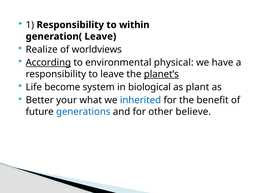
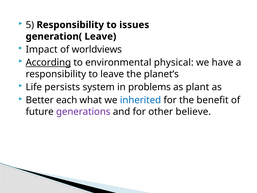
1: 1 -> 5 (30, 25)
within: within -> issues (134, 25)
Realize: Realize -> Impact (42, 49)
planet’s underline: present -> none (161, 74)
become: become -> persists (62, 87)
biological: biological -> problems (149, 87)
your: your -> each (67, 100)
generations colour: blue -> purple (83, 112)
